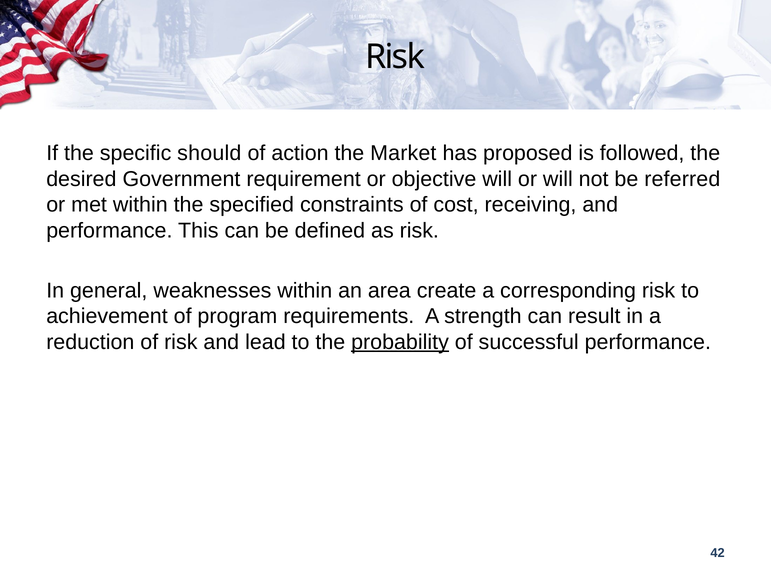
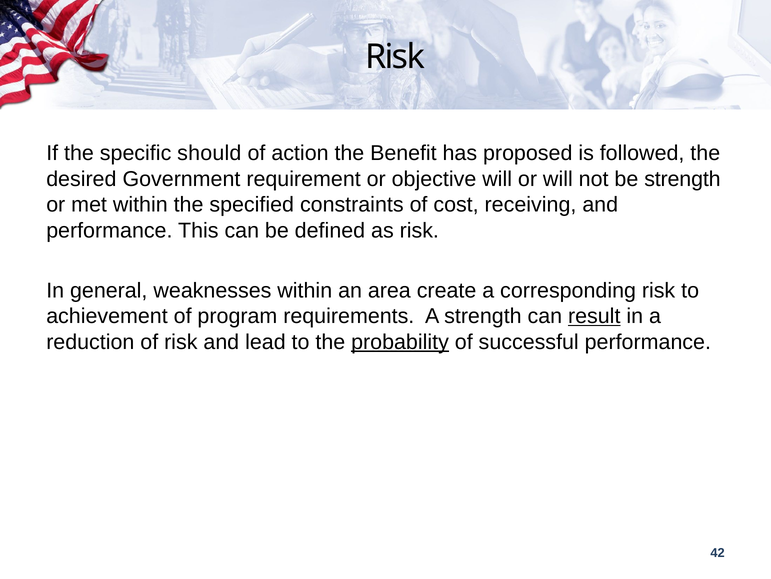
Market: Market -> Benefit (403, 153)
be referred: referred -> strength (682, 179)
result underline: none -> present (594, 316)
